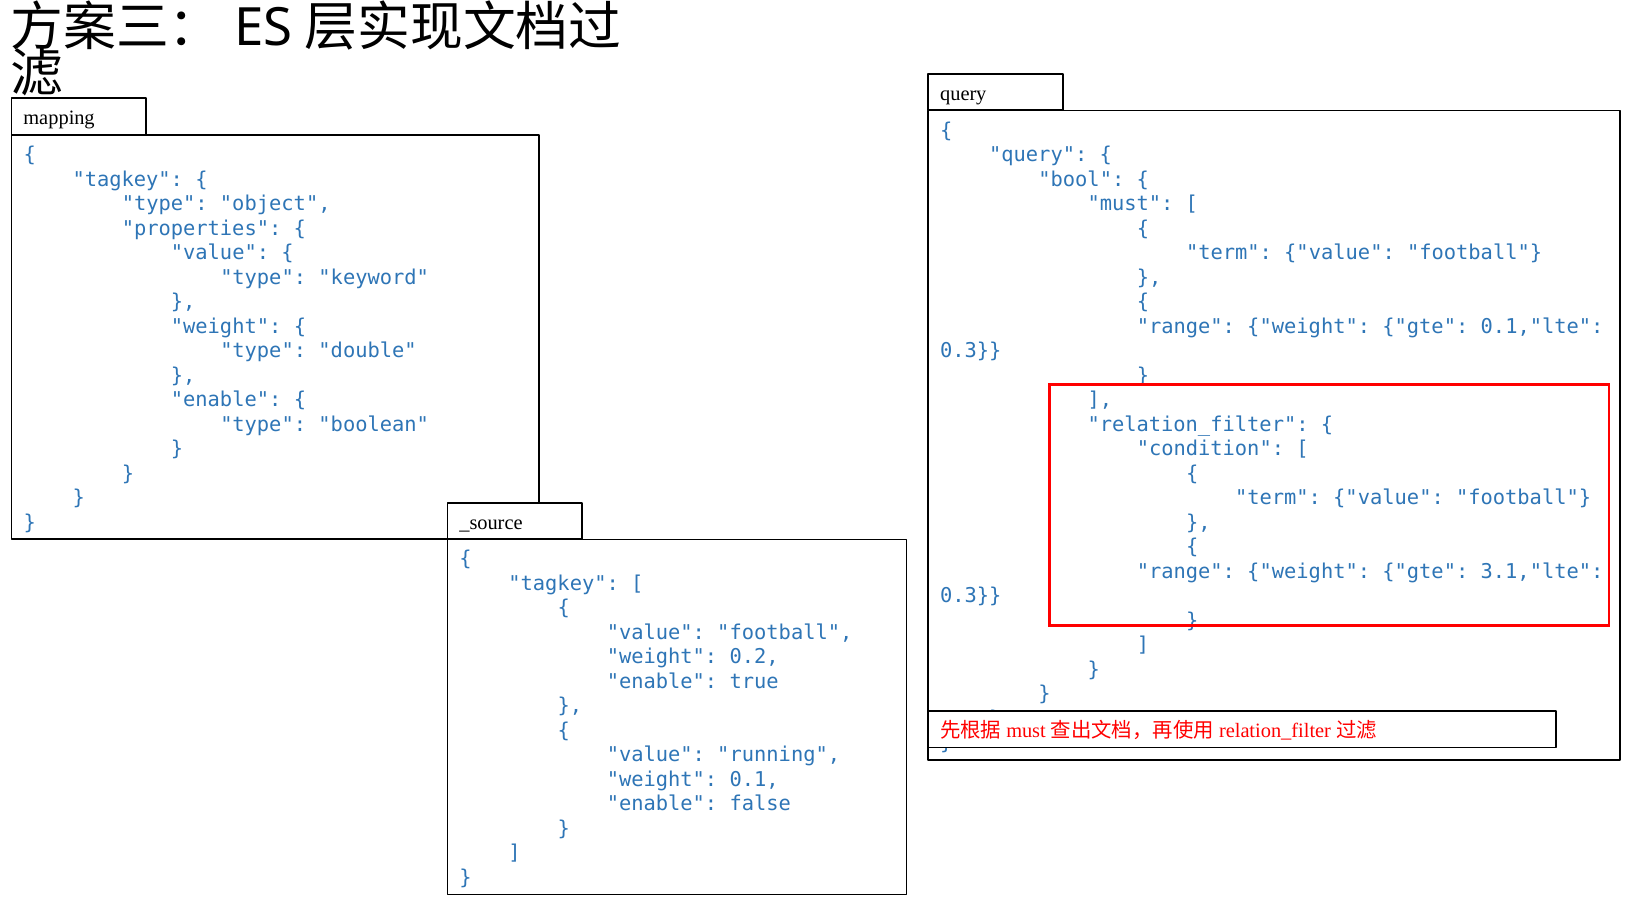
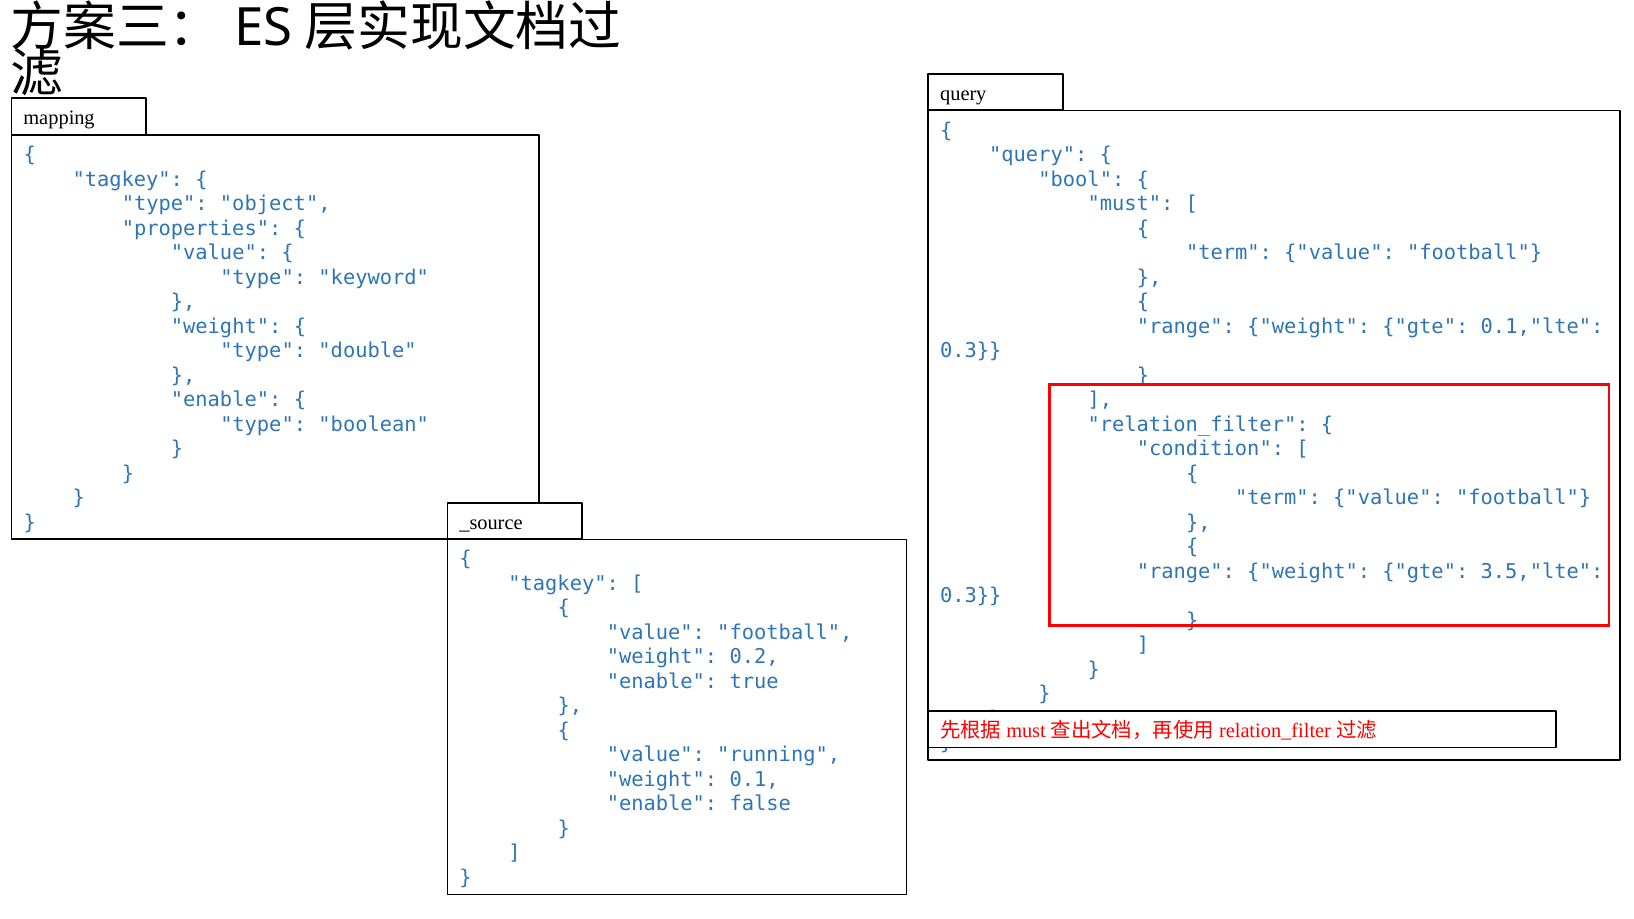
3.1,"lte: 3.1,"lte -> 3.5,"lte (1542, 571)
